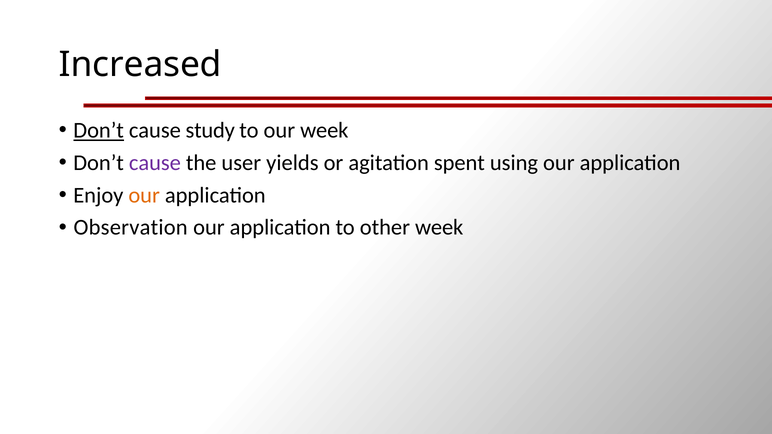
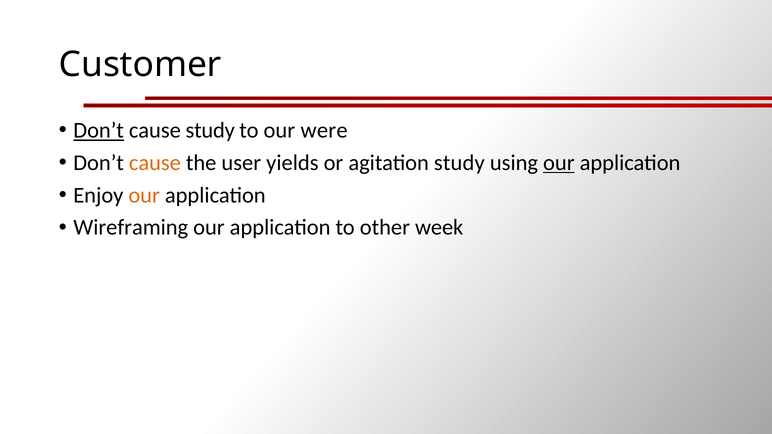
Increased: Increased -> Customer (140, 65)
our week: week -> were (324, 131)
cause colour: purple -> orange (155, 163)
agitation spent: spent -> study (459, 163)
our underline: none -> present (559, 163)
Observation: Observation -> Wireframing (131, 228)
